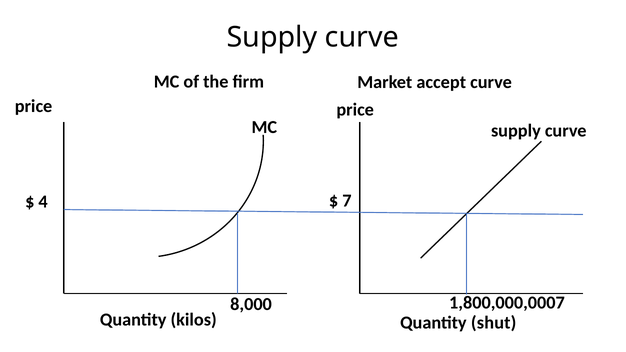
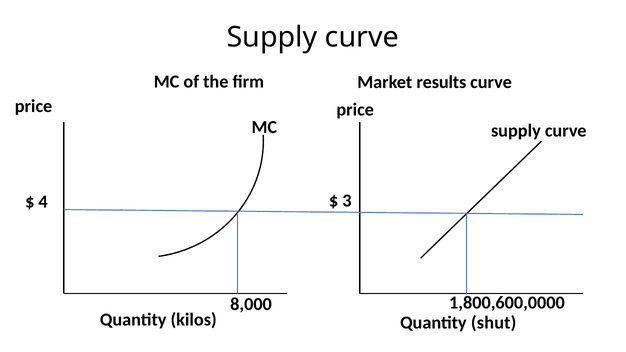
accept: accept -> results (441, 82)
7: 7 -> 3 (347, 201)
1,800,000,0007: 1,800,000,0007 -> 1,800,600,0000 (507, 303)
